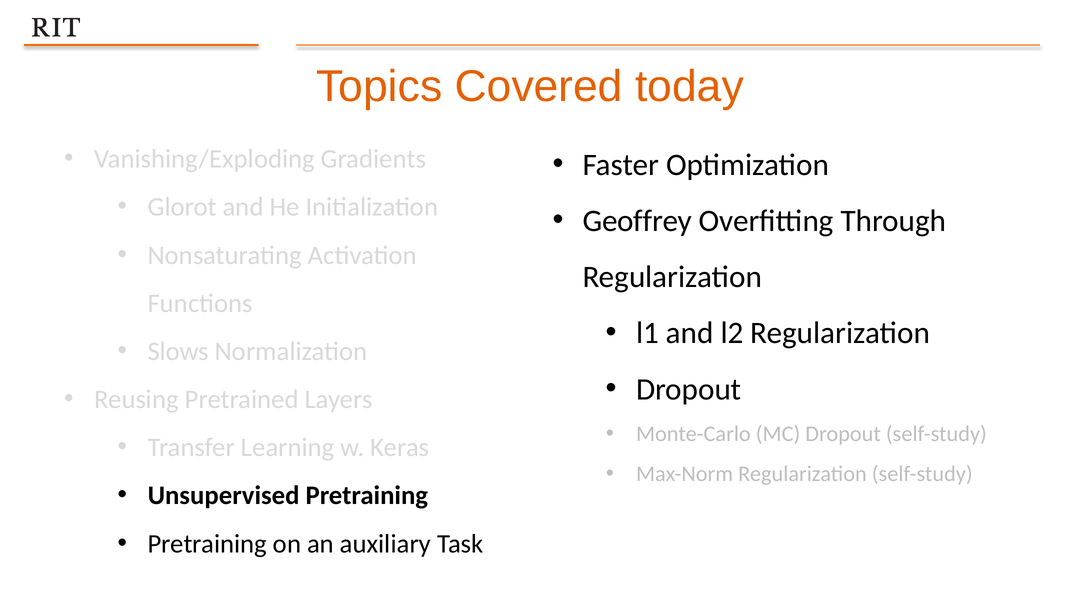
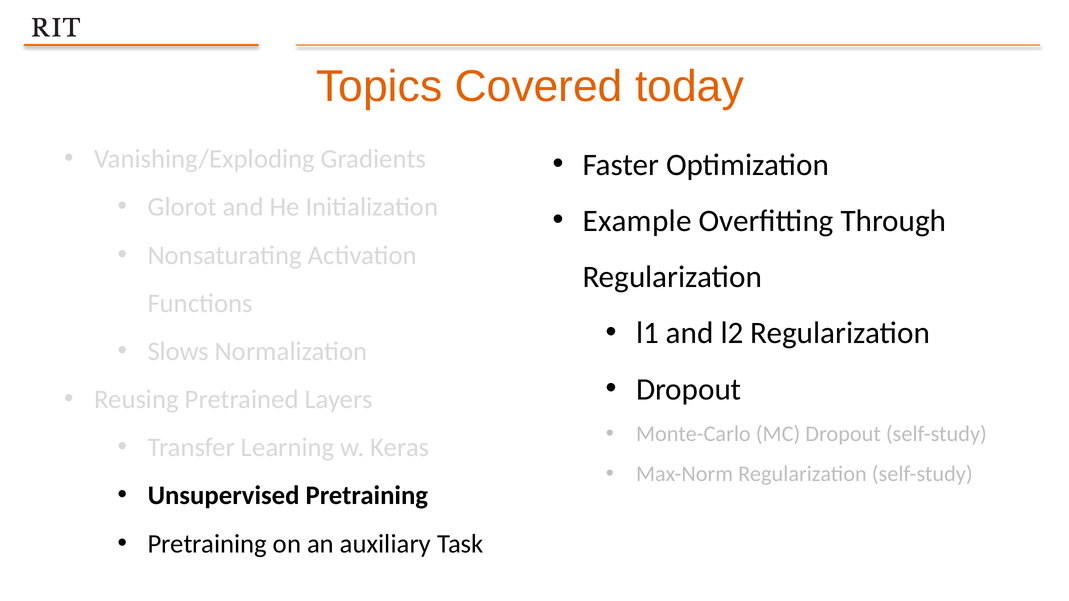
Geoffrey: Geoffrey -> Example (637, 221)
